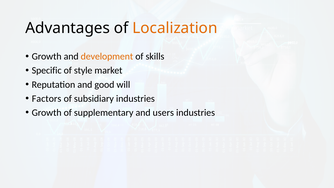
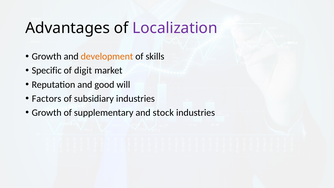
Localization colour: orange -> purple (175, 28)
style: style -> digit (83, 70)
users: users -> stock (163, 112)
